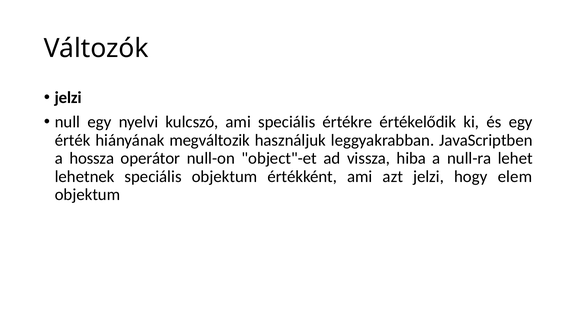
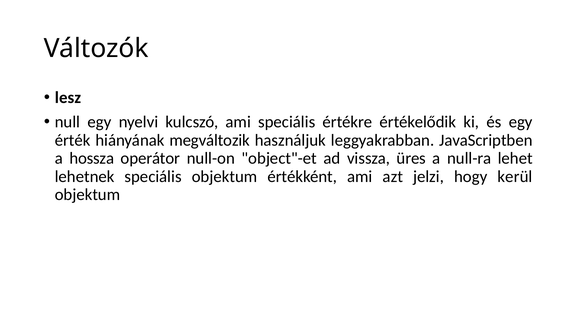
jelzi: jelzi -> lesz (68, 98)
hiba: hiba -> üres (411, 158)
elem: elem -> kerül (515, 176)
